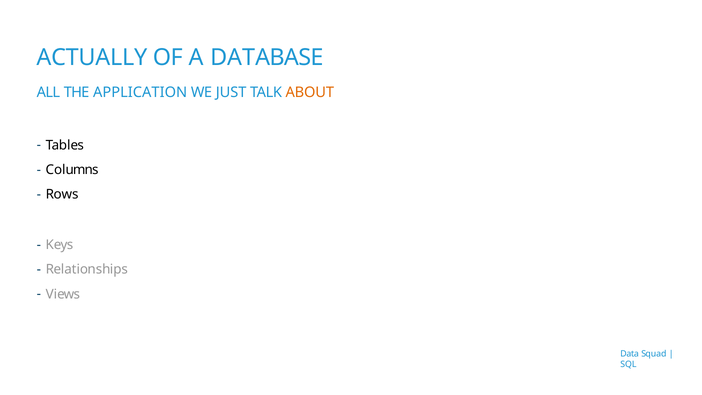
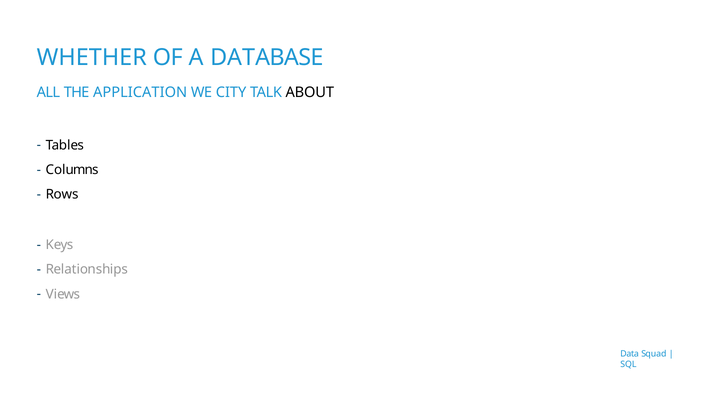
ACTUALLY: ACTUALLY -> WHETHER (92, 57)
JUST: JUST -> CITY (231, 92)
ABOUT colour: orange -> black (310, 92)
